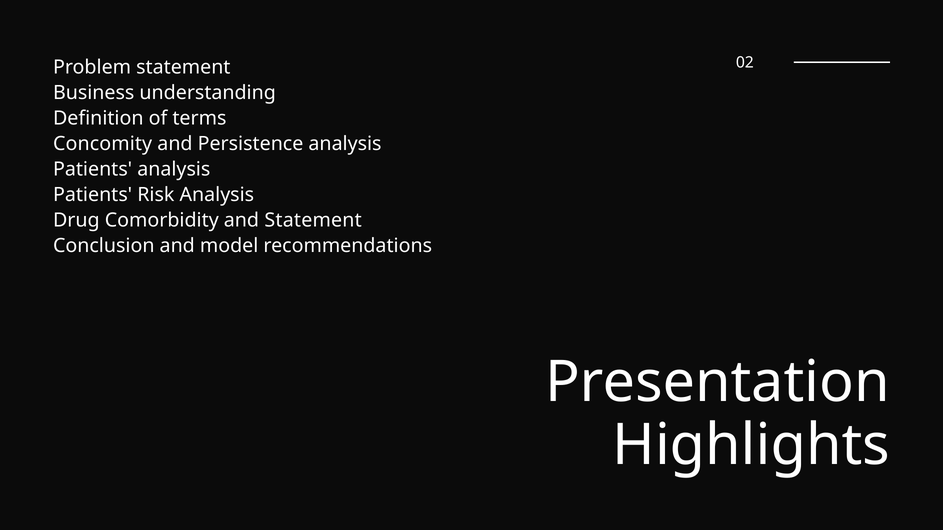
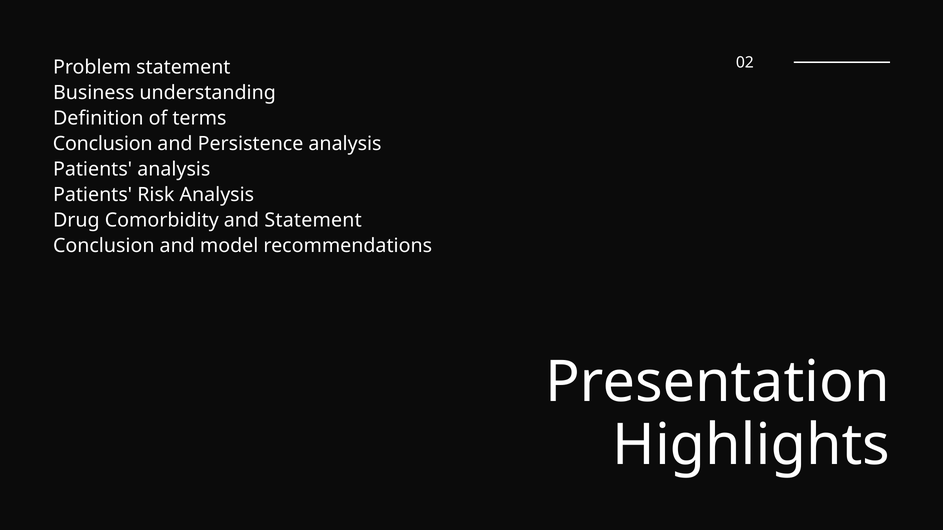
Concomity: Concomity -> Conclusion (103, 144)
